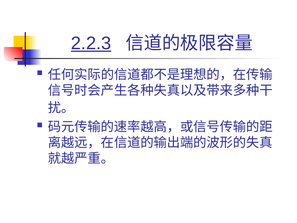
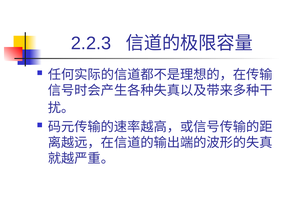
2.2.3 underline: present -> none (91, 43)
